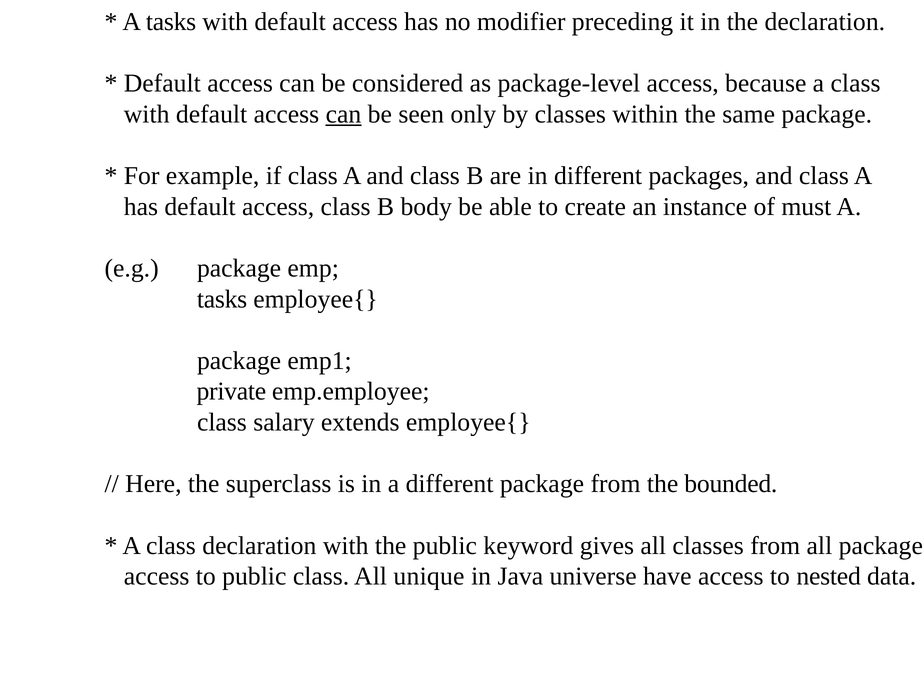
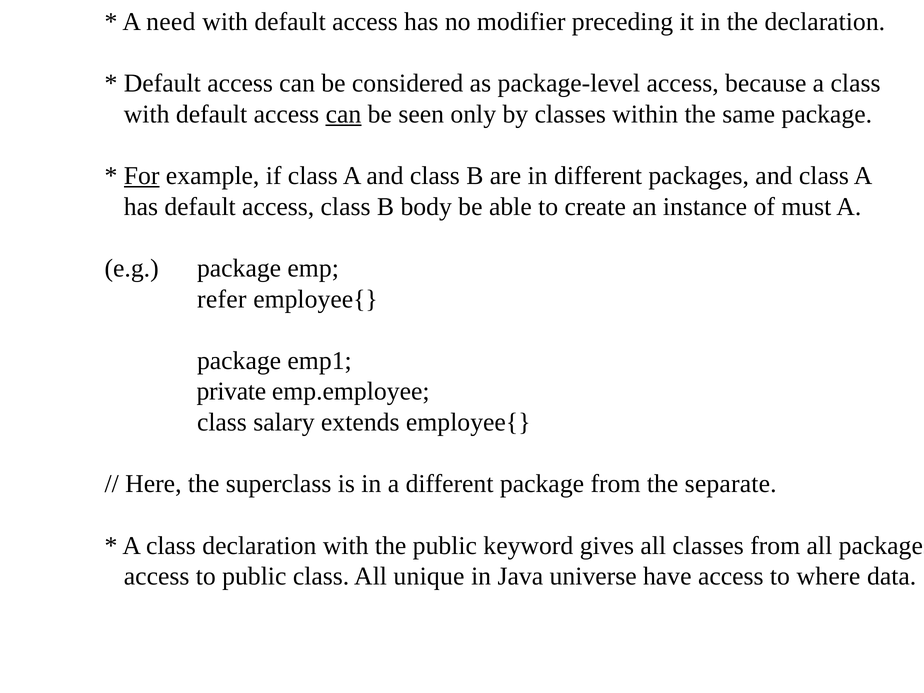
A tasks: tasks -> need (171, 22)
For underline: none -> present (142, 176)
tasks: tasks -> refer (222, 299)
bounded: bounded -> separate (731, 484)
nested: nested -> where (828, 576)
